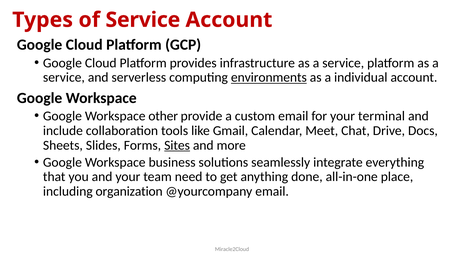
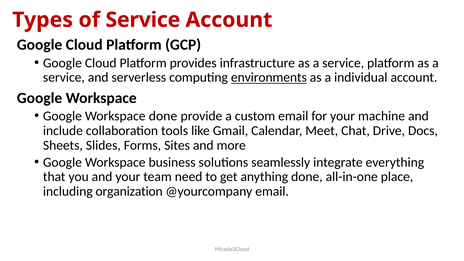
Workspace other: other -> done (163, 116)
terminal: terminal -> machine (382, 116)
Sites underline: present -> none (177, 145)
